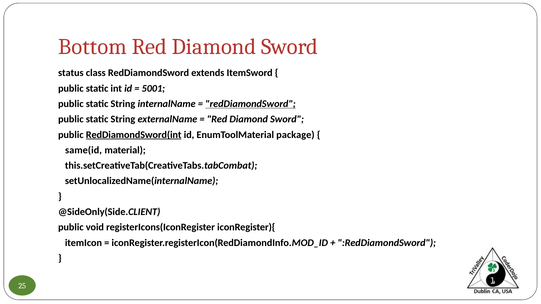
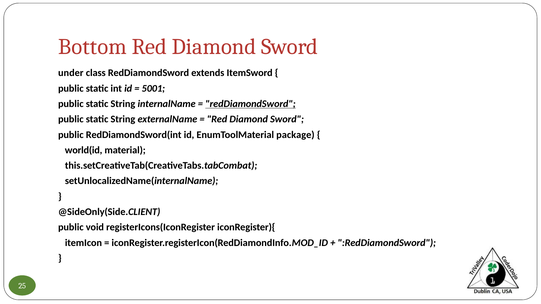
status: status -> under (71, 73)
RedDiamondSword(int underline: present -> none (134, 135)
same(id: same(id -> world(id (84, 150)
